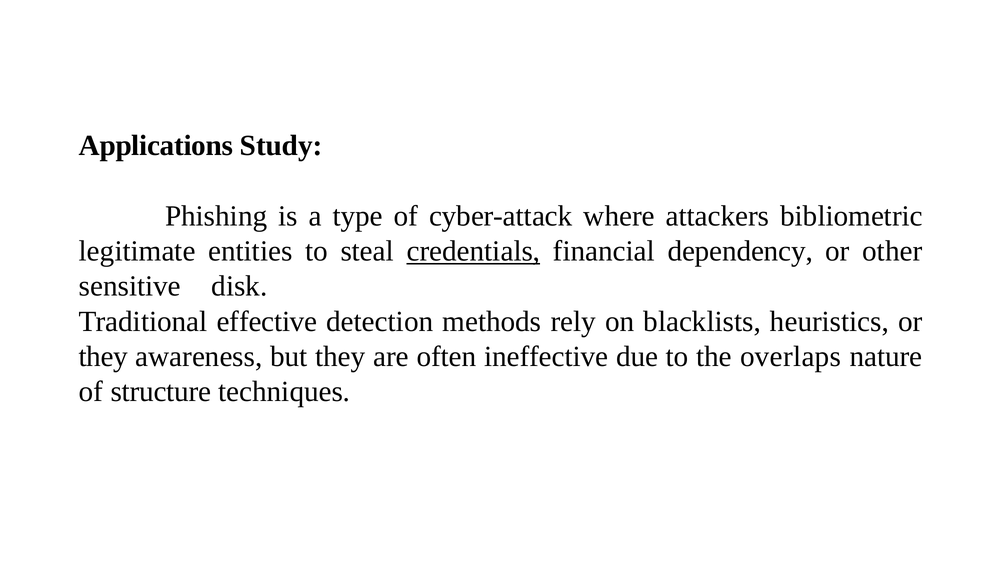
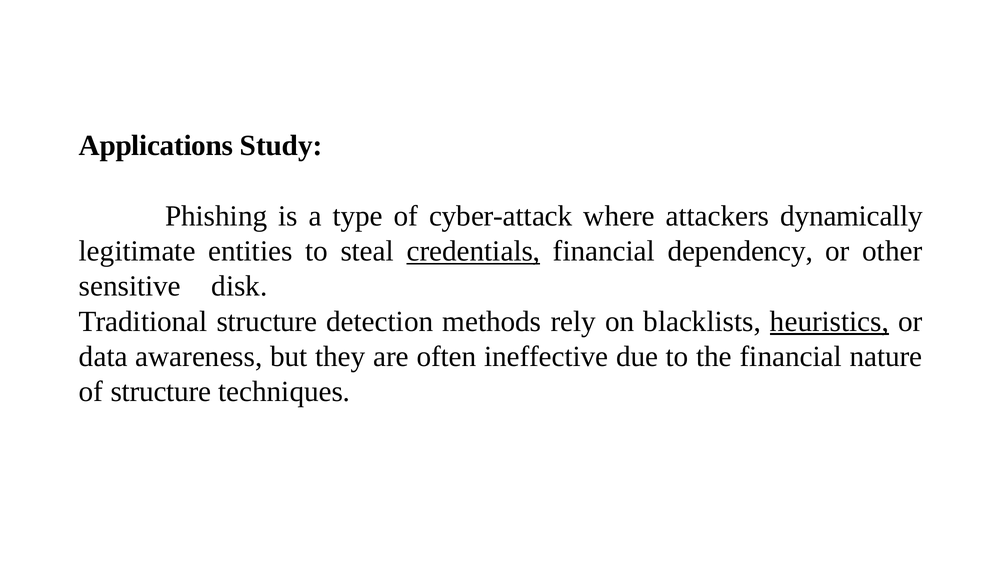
bibliometric: bibliometric -> dynamically (852, 216)
Traditional effective: effective -> structure (267, 321)
heuristics underline: none -> present (830, 321)
they: they -> data (103, 357)
the overlaps: overlaps -> financial (791, 357)
